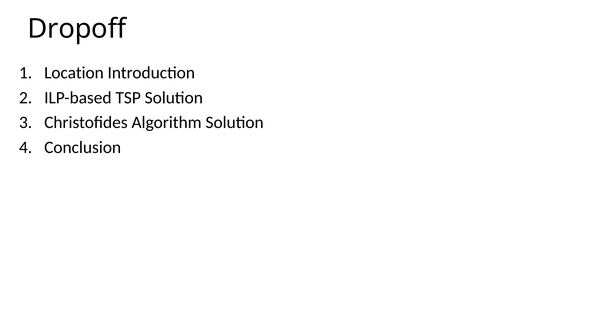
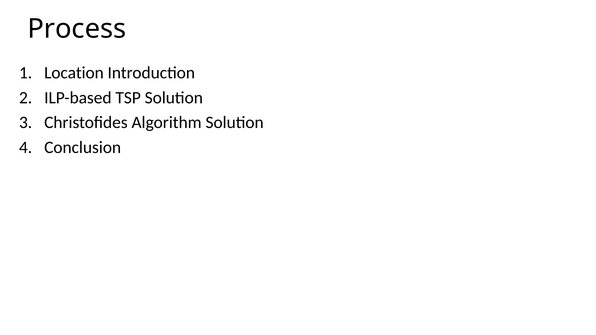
Dropoff: Dropoff -> Process (77, 29)
